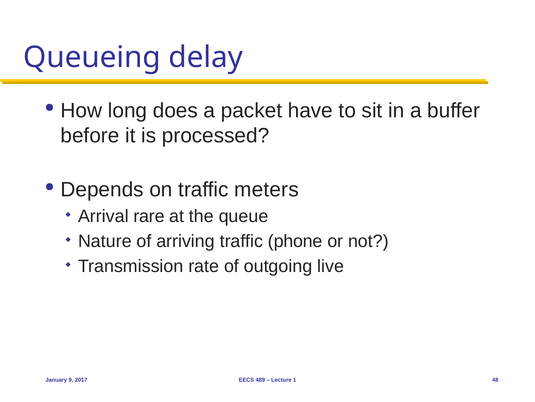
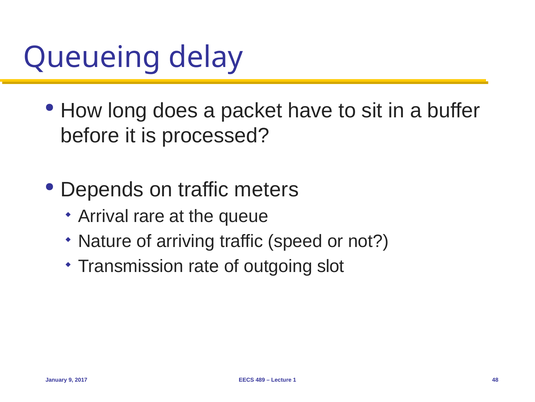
phone: phone -> speed (295, 241)
live: live -> slot (331, 266)
